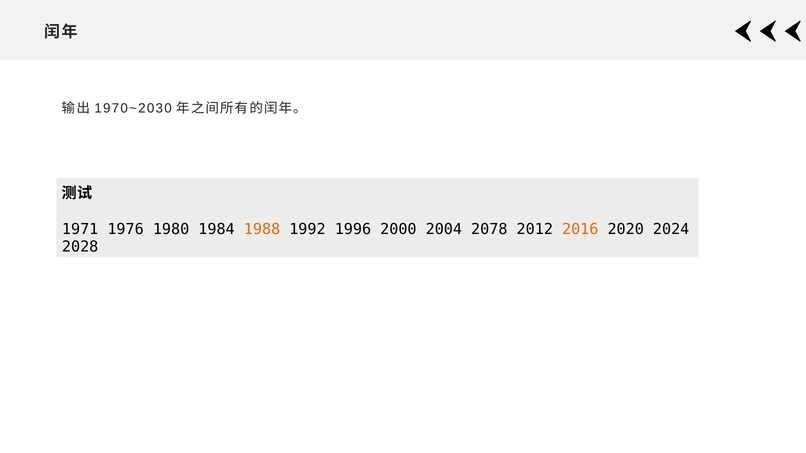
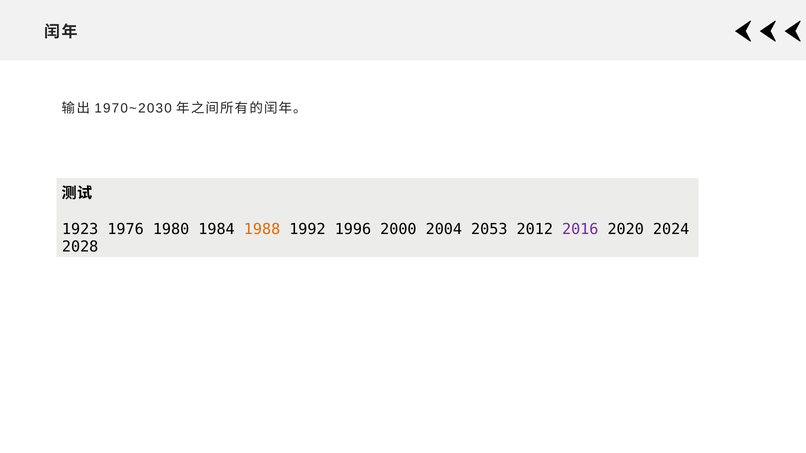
1971: 1971 -> 1923 (80, 229)
2078: 2078 -> 2053 (489, 229)
2016 colour: orange -> purple (580, 229)
